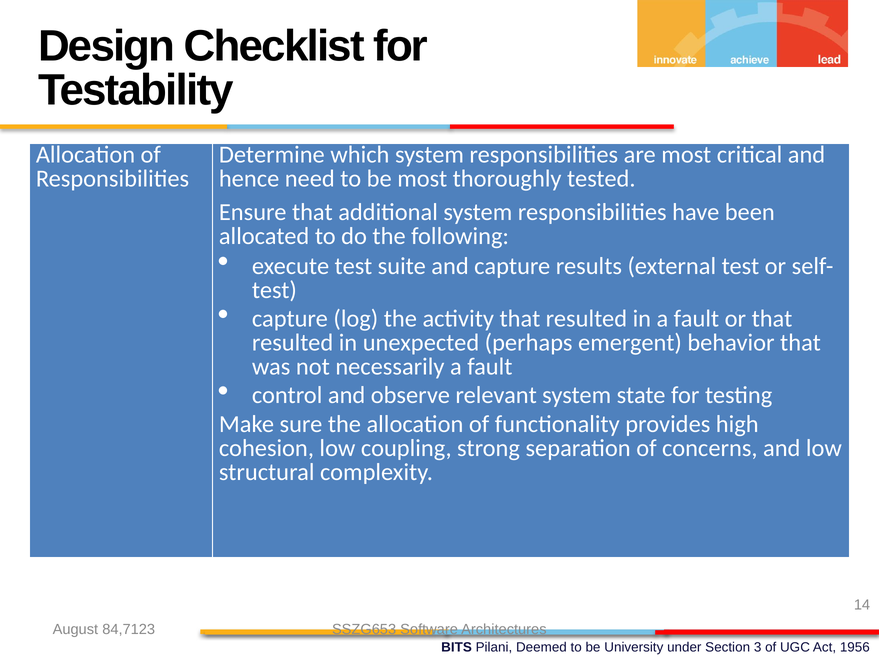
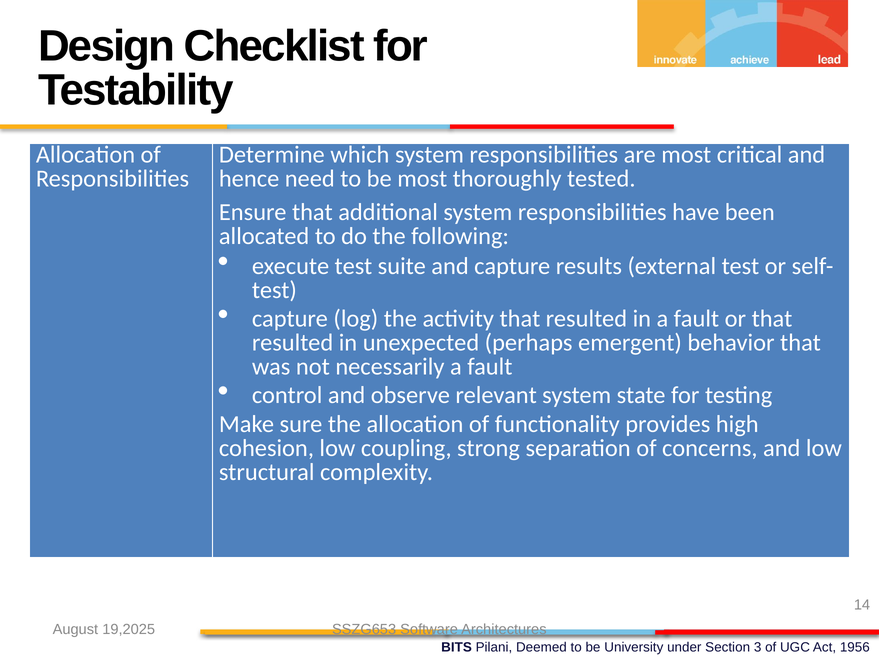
84,7123: 84,7123 -> 19,2025 (129, 630)
